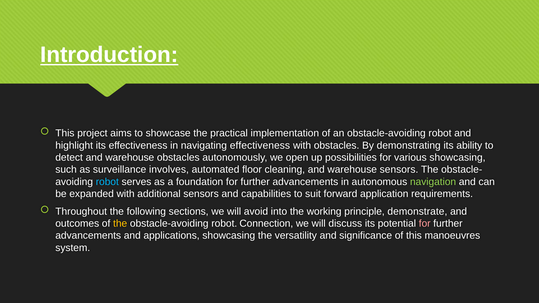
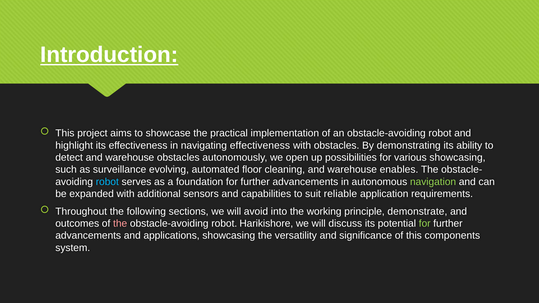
involves: involves -> evolving (169, 170)
warehouse sensors: sensors -> enables (399, 170)
forward: forward -> reliable (340, 194)
the colour: yellow -> pink (120, 224)
Connection: Connection -> Harikishore (266, 224)
for colour: pink -> light green (425, 224)
manoeuvres: manoeuvres -> components (452, 236)
